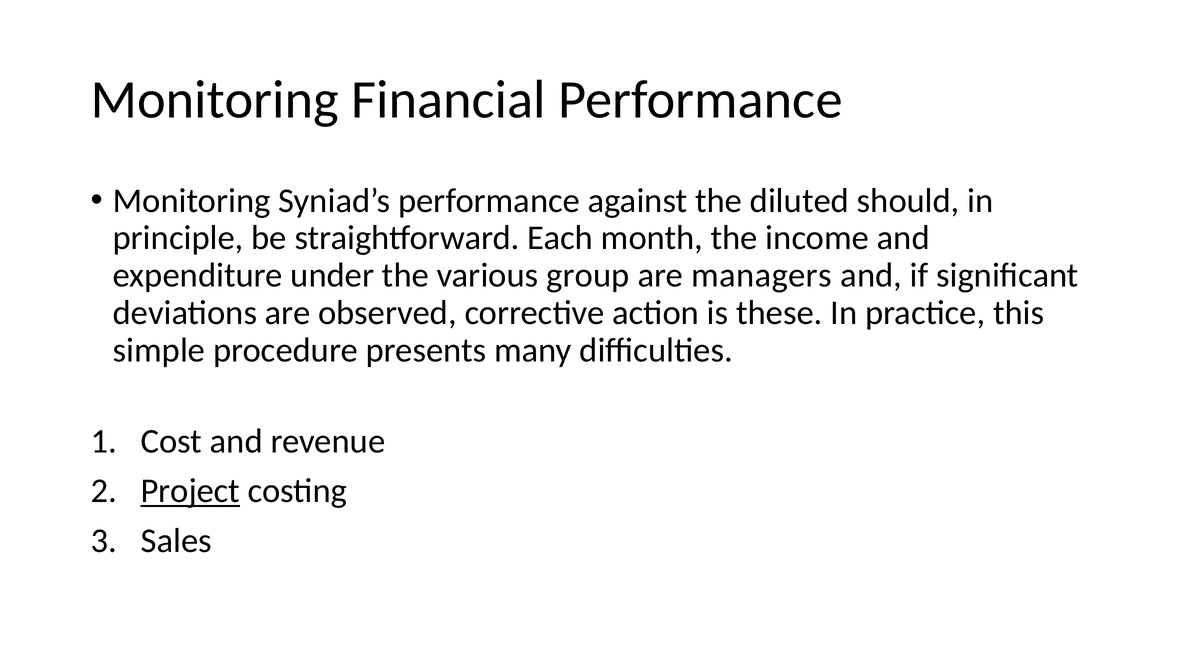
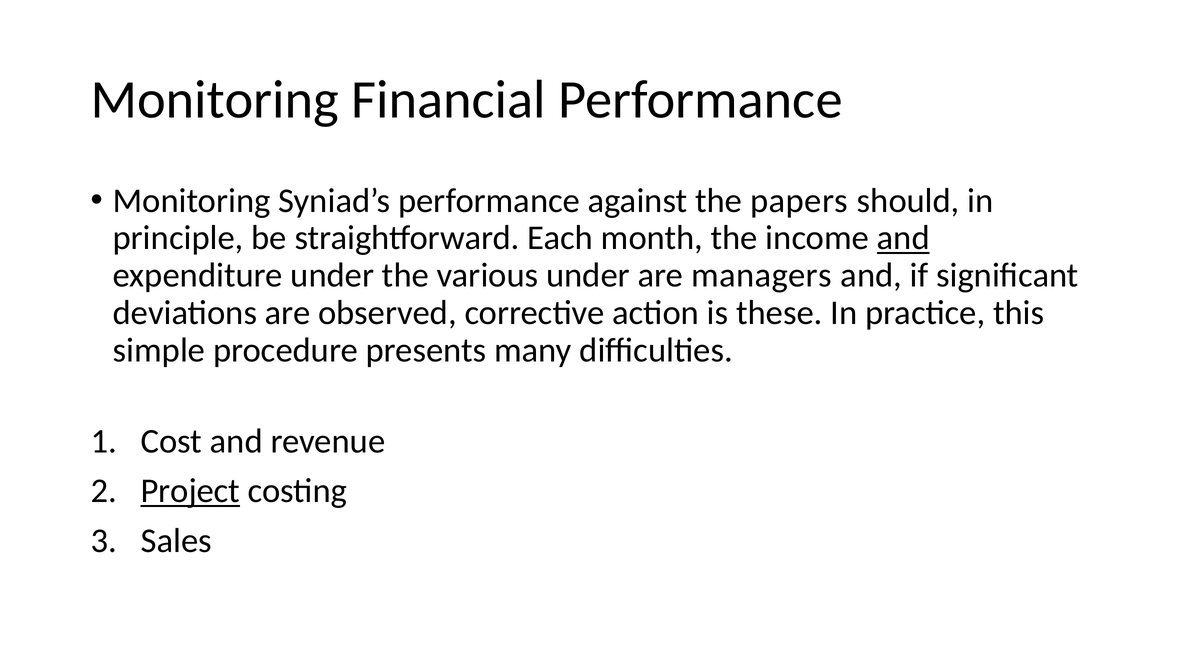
diluted: diluted -> papers (799, 201)
and underline: none -> present (903, 238)
various group: group -> under (588, 276)
